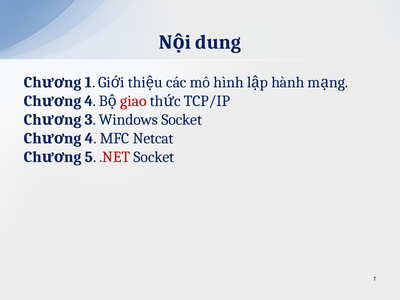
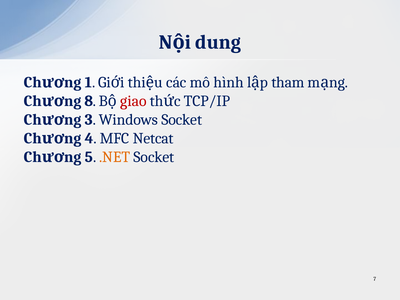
hành: hành -> tham (288, 82)
4: 4 -> 8 (89, 101)
.NET colour: red -> orange (115, 157)
